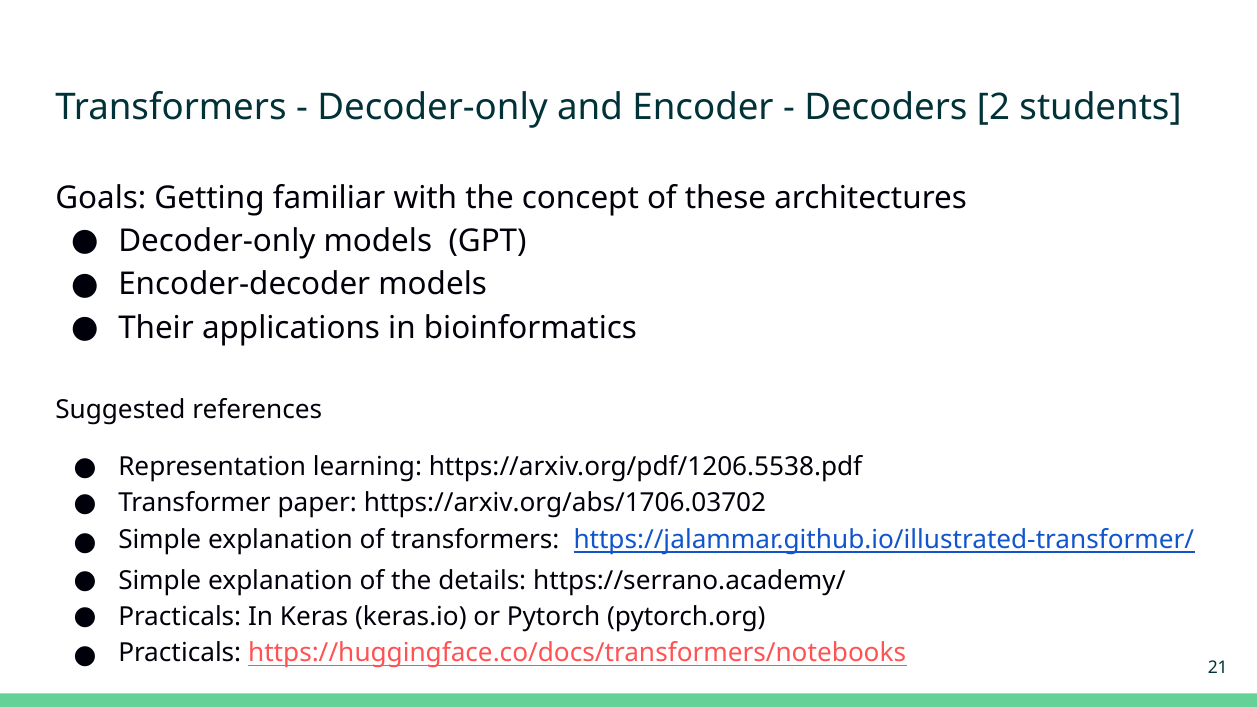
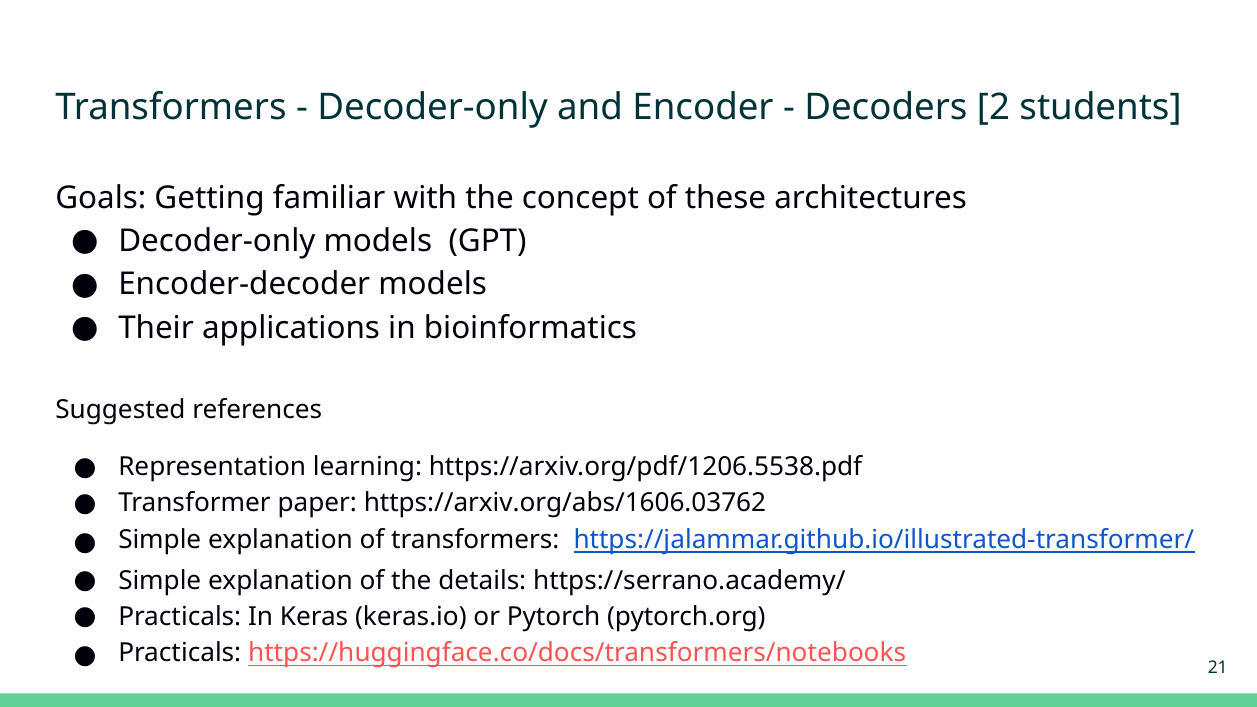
https://arxiv.org/abs/1706.03702: https://arxiv.org/abs/1706.03702 -> https://arxiv.org/abs/1606.03762 (565, 503)
